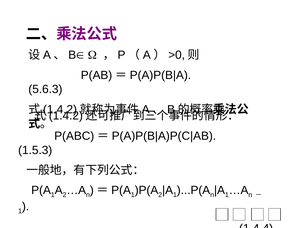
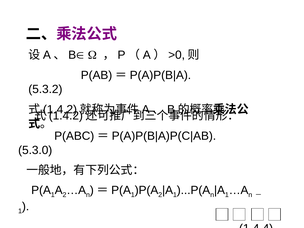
5.6.3: 5.6.3 -> 5.3.2 (45, 89)
1.5.3: 1.5.3 -> 5.3.0 (35, 150)
